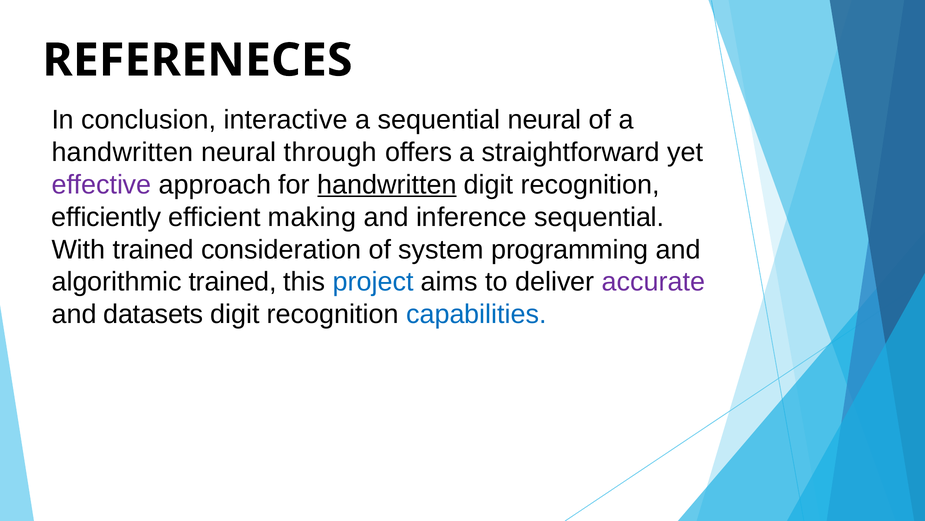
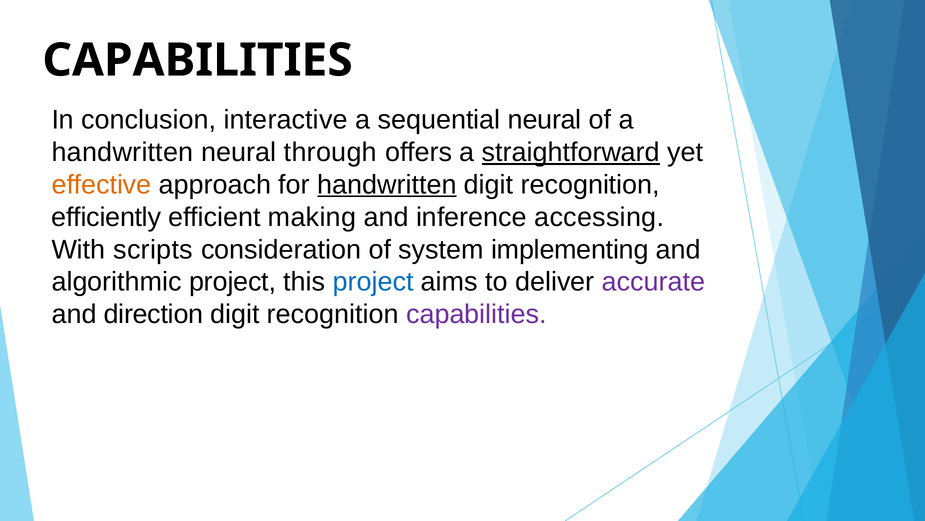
REFERENECES: REFERENECES -> CAPABILITIES (198, 60)
straightforward underline: none -> present (571, 152)
effective colour: purple -> orange (101, 185)
inference sequential: sequential -> accessing (599, 217)
With trained: trained -> scripts (153, 249)
programming: programming -> implementing (570, 249)
algorithmic trained: trained -> project (233, 282)
datasets: datasets -> direction (153, 314)
capabilities colour: blue -> purple (476, 314)
